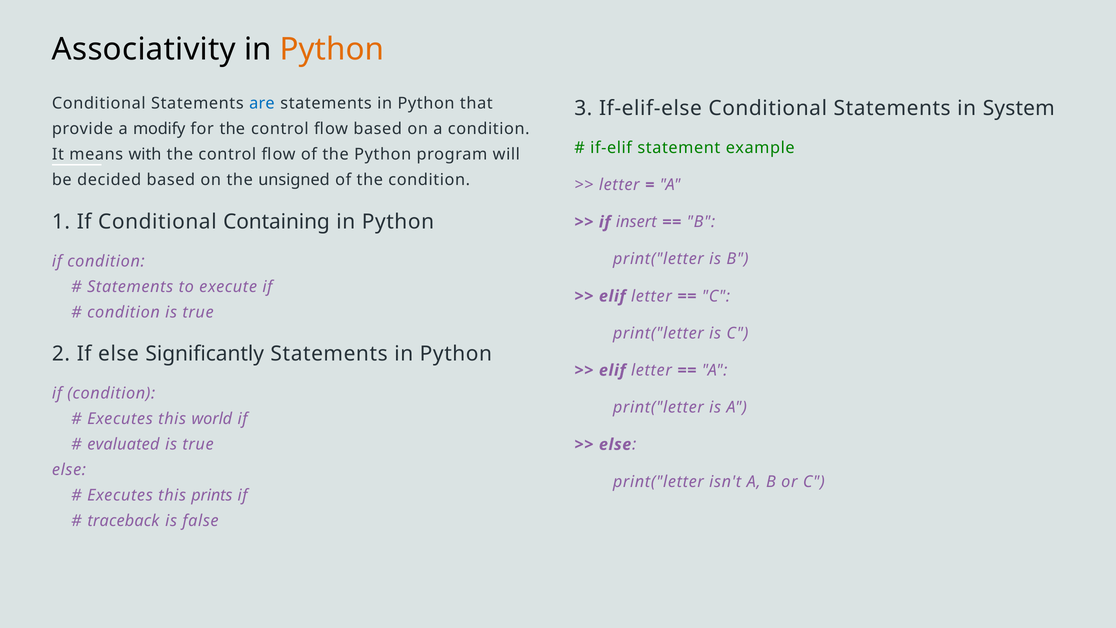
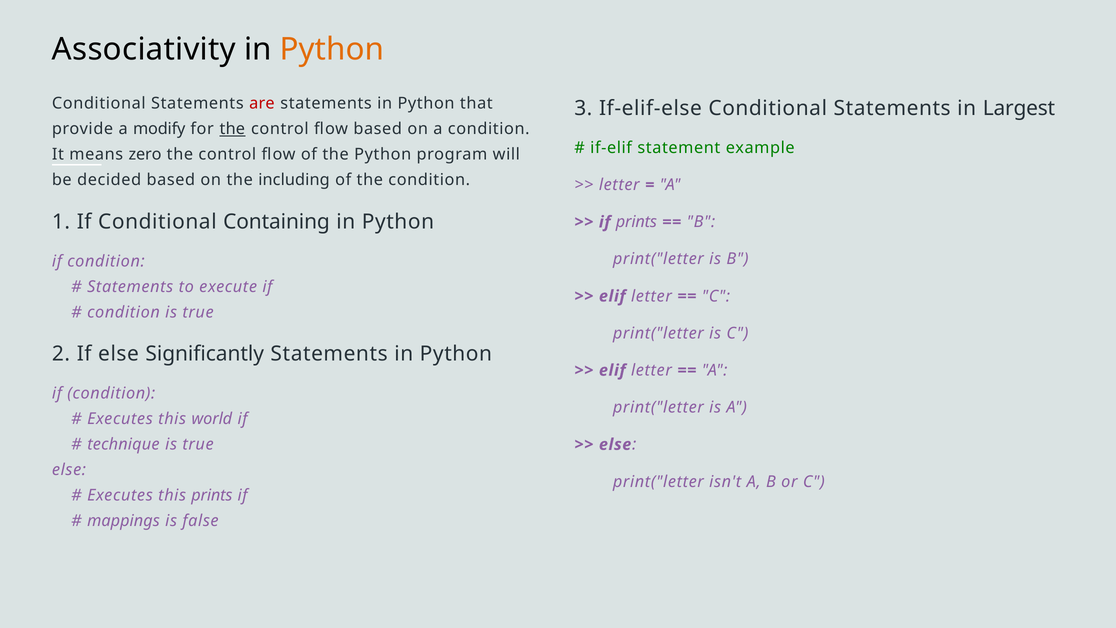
are colour: blue -> red (262, 104)
System: System -> Largest (1019, 108)
the underline: none -> present (232, 129)
with: with -> zero (145, 154)
unsigned: unsigned -> including (294, 180)
if insert: insert -> prints (636, 222)
evaluated: evaluated -> technique (123, 444)
traceback: traceback -> mappings (123, 521)
